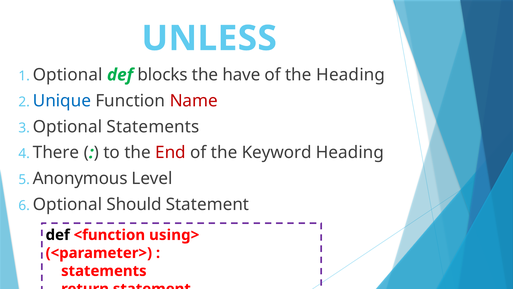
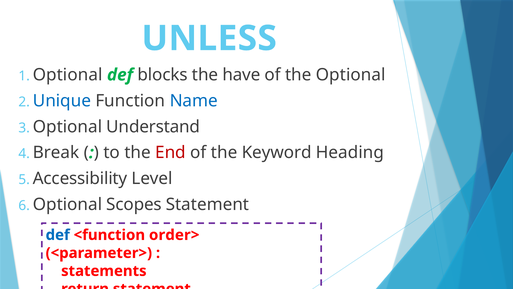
the Heading: Heading -> Optional (351, 75)
Name colour: red -> blue (194, 101)
Optional Statements: Statements -> Understand (153, 127)
There: There -> Break (56, 152)
Anonymous: Anonymous -> Accessibility (80, 178)
Should: Should -> Scopes (134, 204)
def colour: black -> blue (58, 235)
using>: using> -> order> (174, 235)
